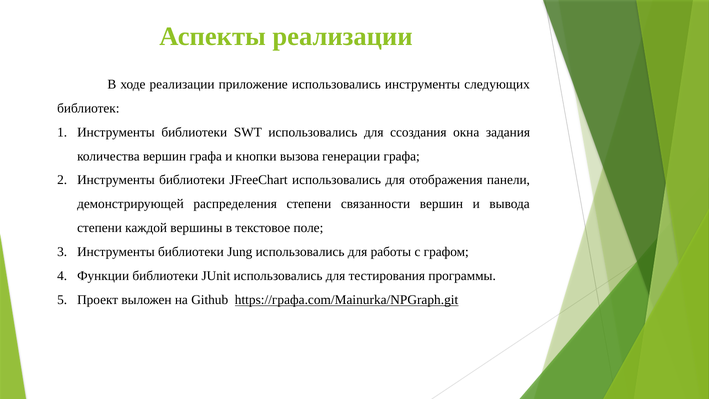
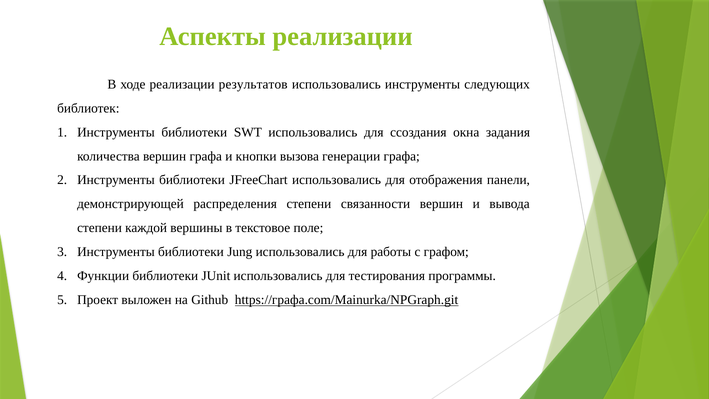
приложение: приложение -> результатов (253, 84)
